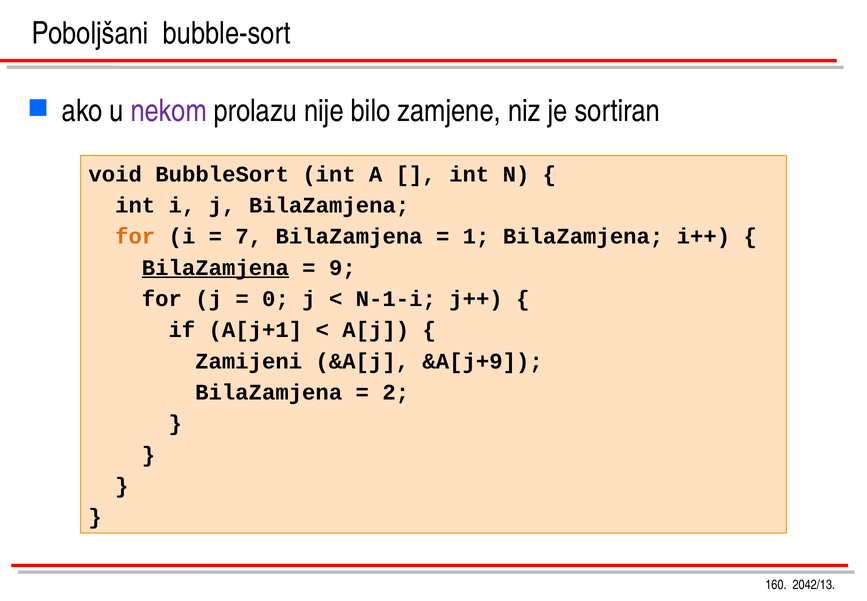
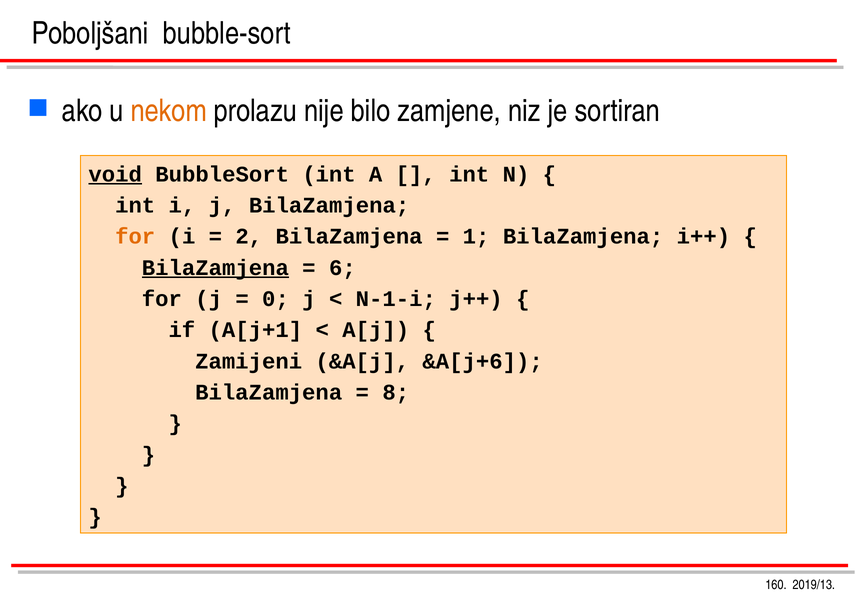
nekom colour: purple -> orange (169, 111)
void underline: none -> present (115, 174)
7: 7 -> 2 (249, 236)
9: 9 -> 6 (342, 267)
&A[j+9: &A[j+9 -> &A[j+6 (483, 361)
2: 2 -> 8 (396, 392)
2042/13: 2042/13 -> 2019/13 (814, 584)
